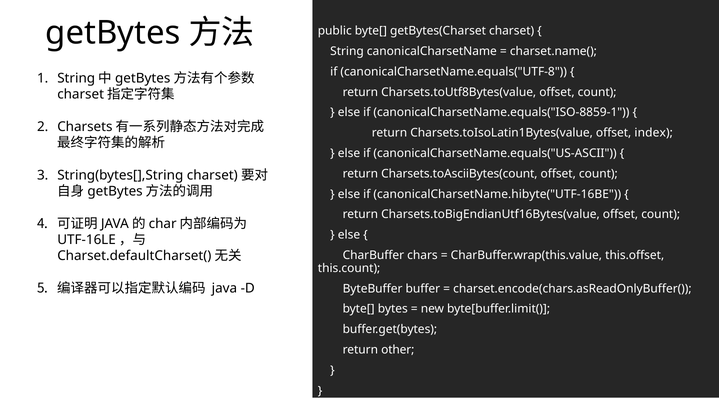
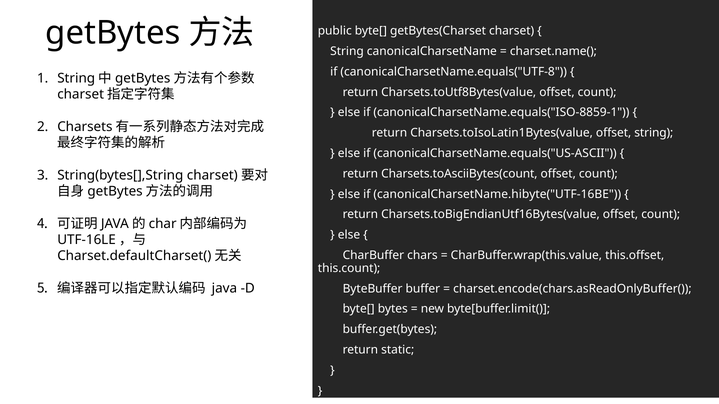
offset index: index -> string (654, 133)
other: other -> static (398, 350)
